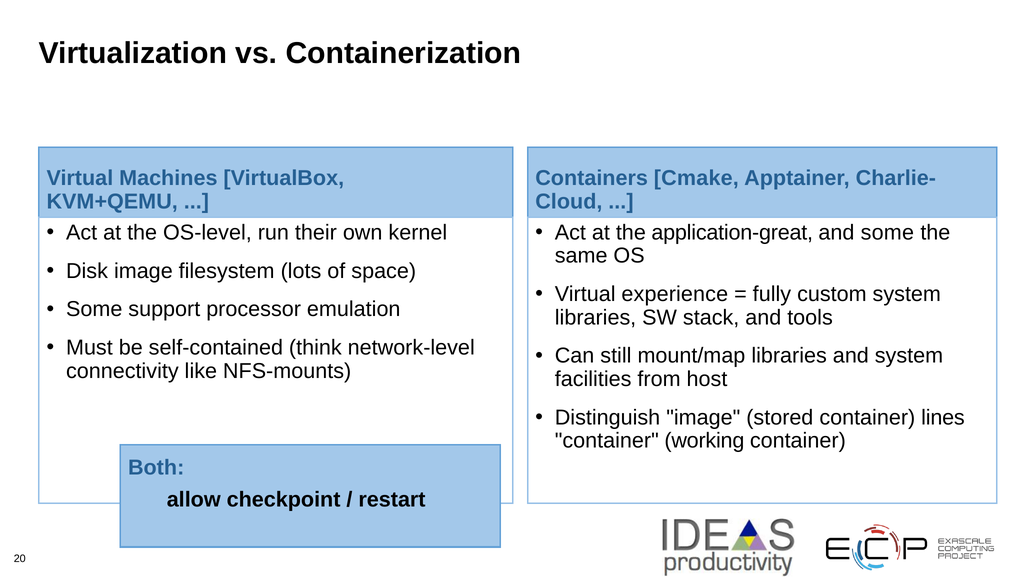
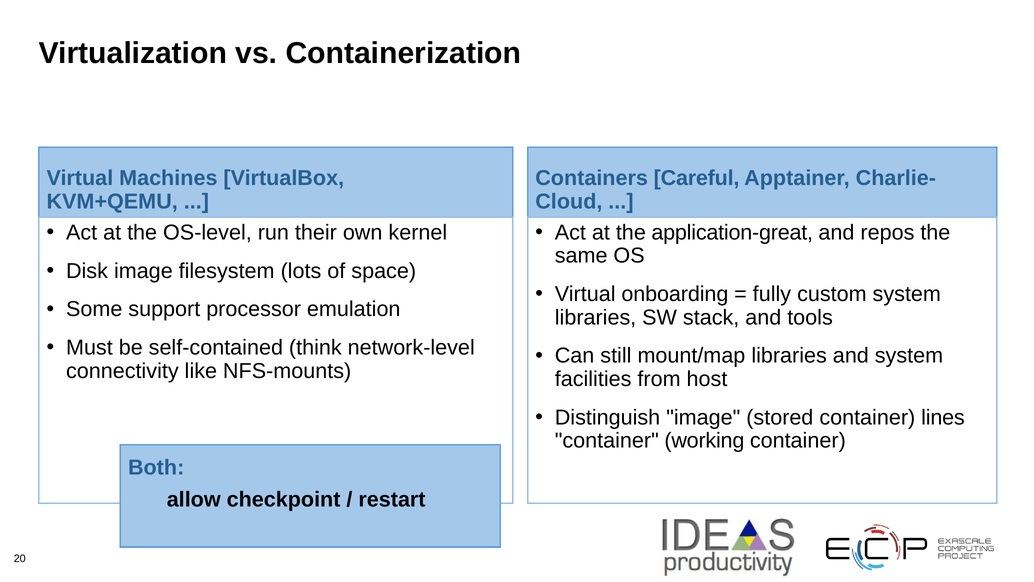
Cmake: Cmake -> Careful (697, 178)
and some: some -> repos (887, 232)
experience: experience -> onboarding (675, 294)
